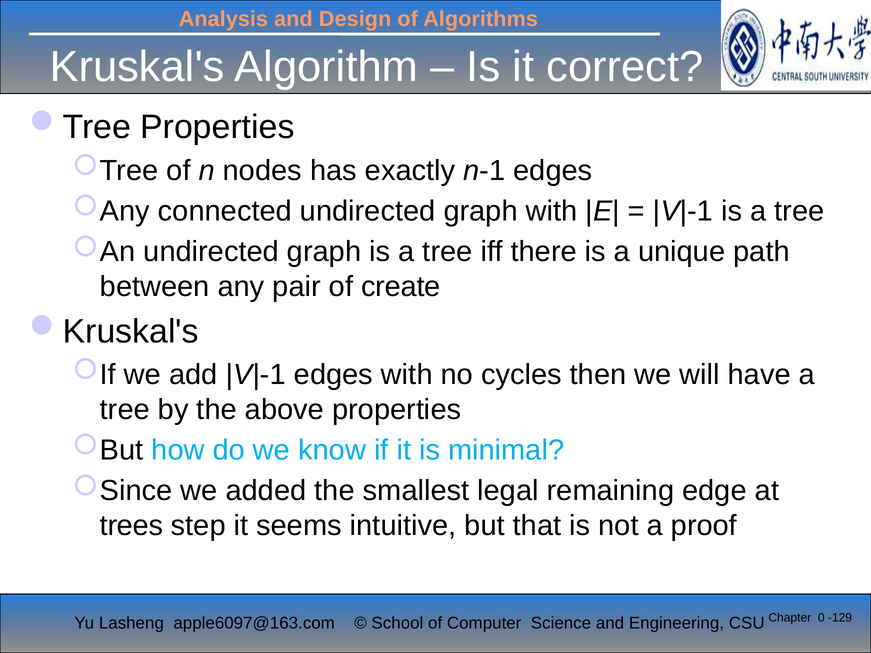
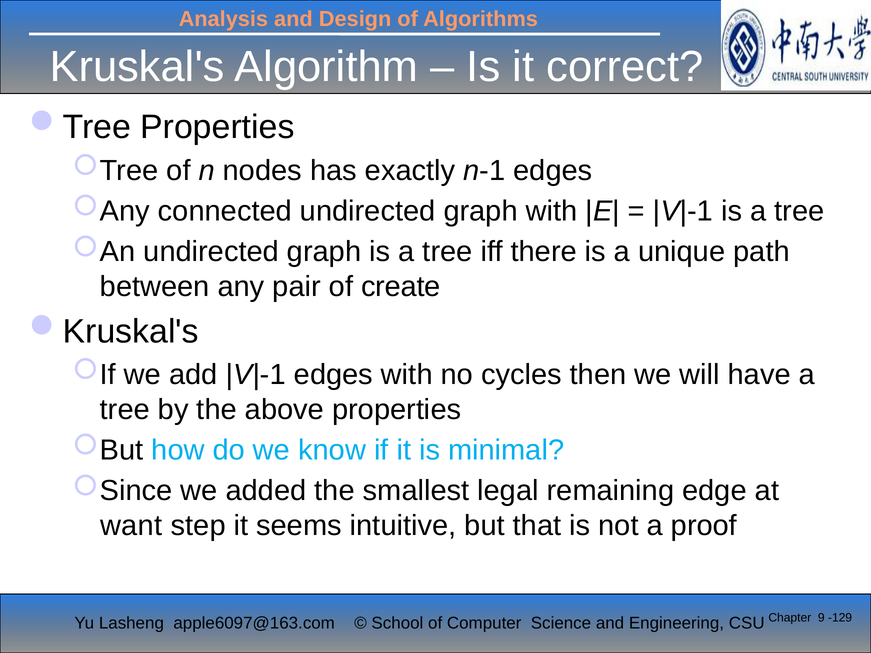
trees: trees -> want (131, 526)
0: 0 -> 9 (821, 618)
